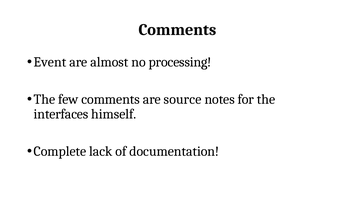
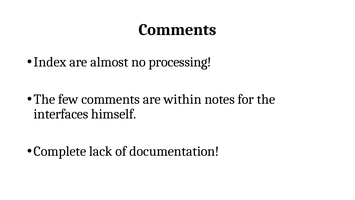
Event: Event -> Index (50, 62)
source: source -> within (183, 99)
